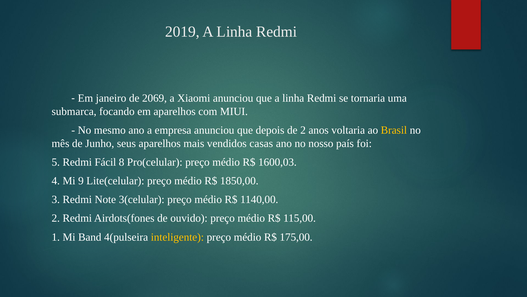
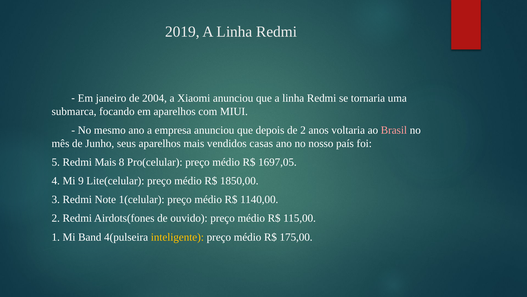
2069: 2069 -> 2004 (155, 98)
Brasil colour: yellow -> pink (394, 130)
Redmi Fácil: Fácil -> Mais (105, 162)
1600,03: 1600,03 -> 1697,05 (277, 162)
3(celular: 3(celular -> 1(celular (142, 199)
